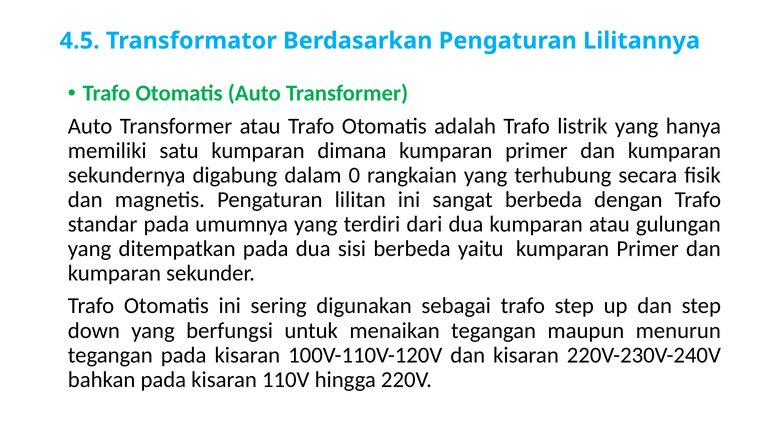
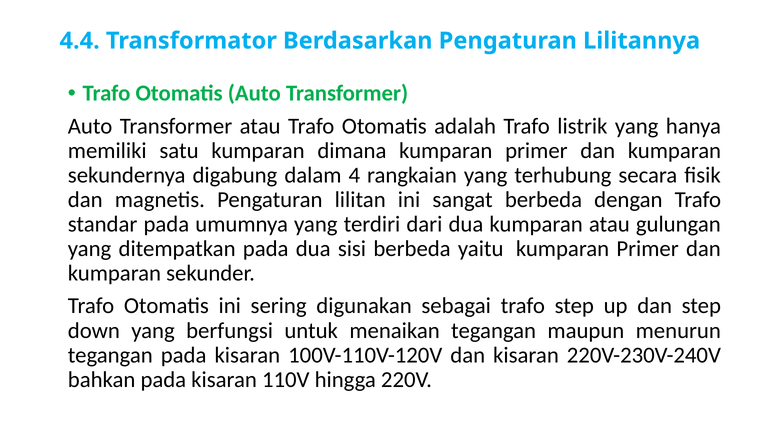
4.5: 4.5 -> 4.4 (80, 41)
0: 0 -> 4 (354, 175)
